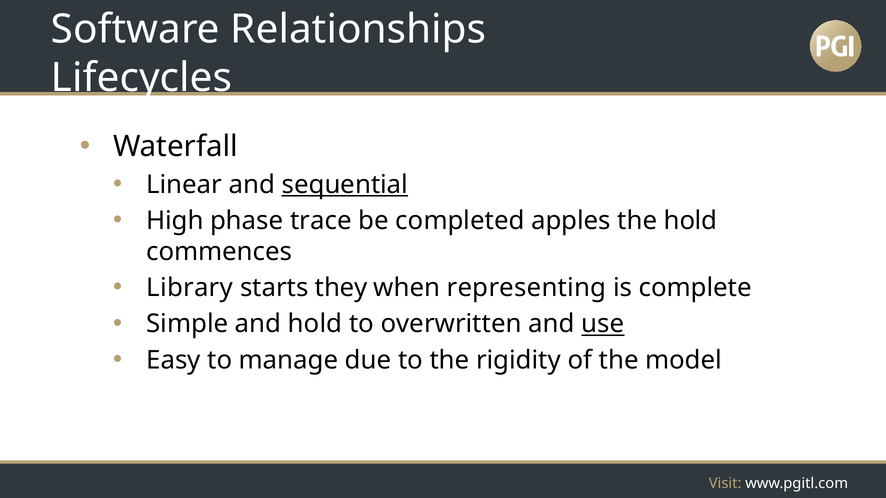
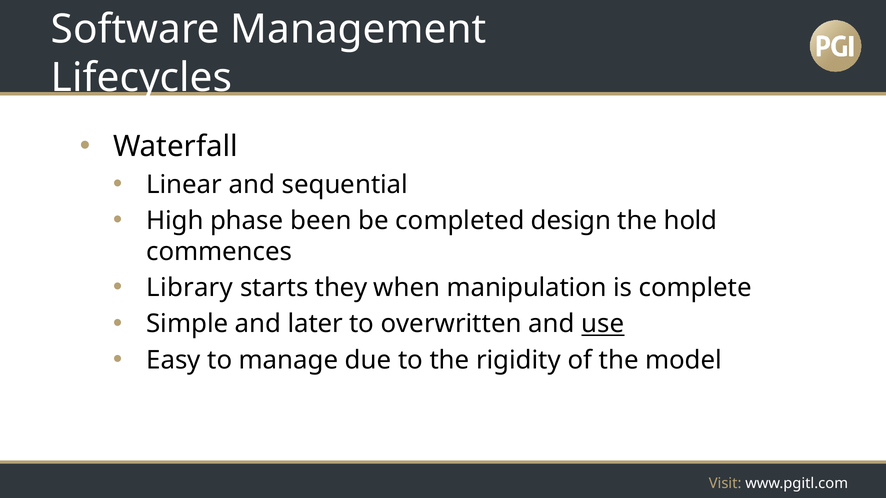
Relationships: Relationships -> Management (358, 29)
sequential underline: present -> none (345, 185)
trace: trace -> been (321, 221)
apples: apples -> design (571, 221)
representing: representing -> manipulation (527, 288)
and hold: hold -> later (315, 324)
